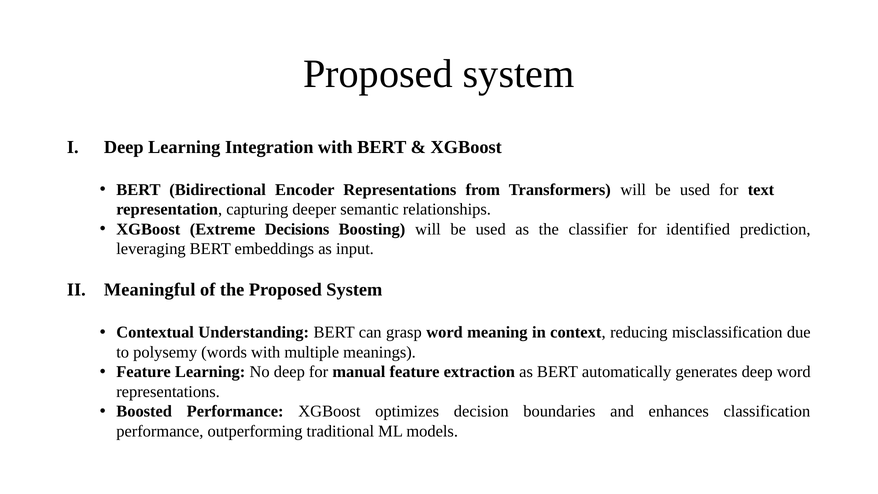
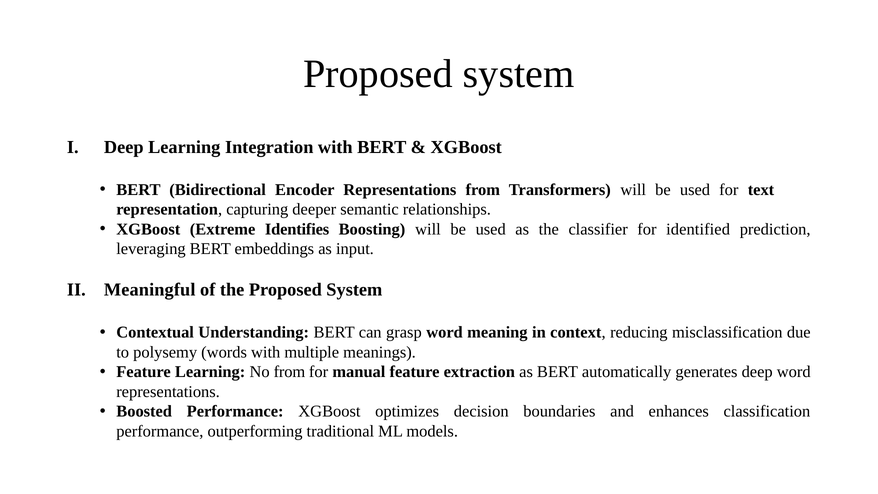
Decisions: Decisions -> Identifies (297, 229)
No deep: deep -> from (289, 372)
